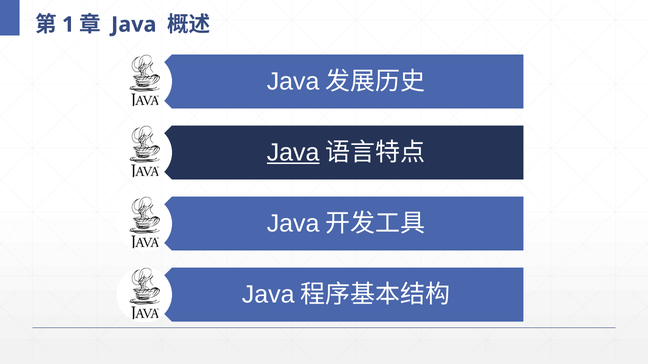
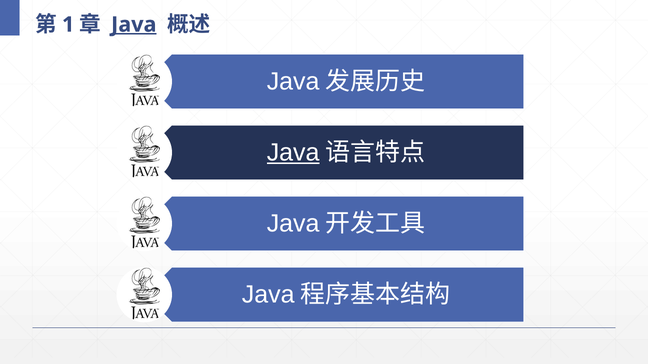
Java underline: none -> present (134, 25)
